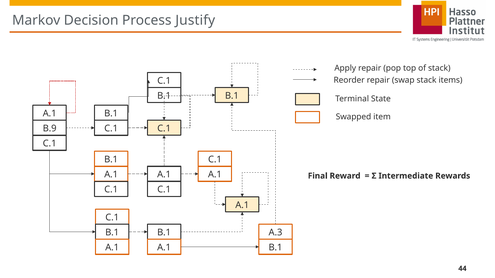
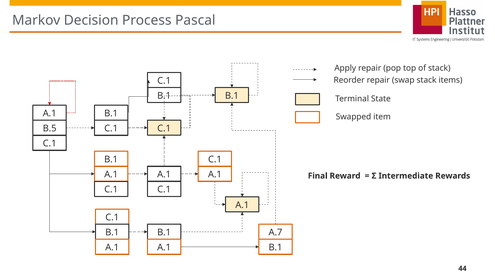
Justify: Justify -> Pascal (195, 20)
B.9: B.9 -> B.5 (50, 129)
A.3: A.3 -> A.7 (276, 233)
